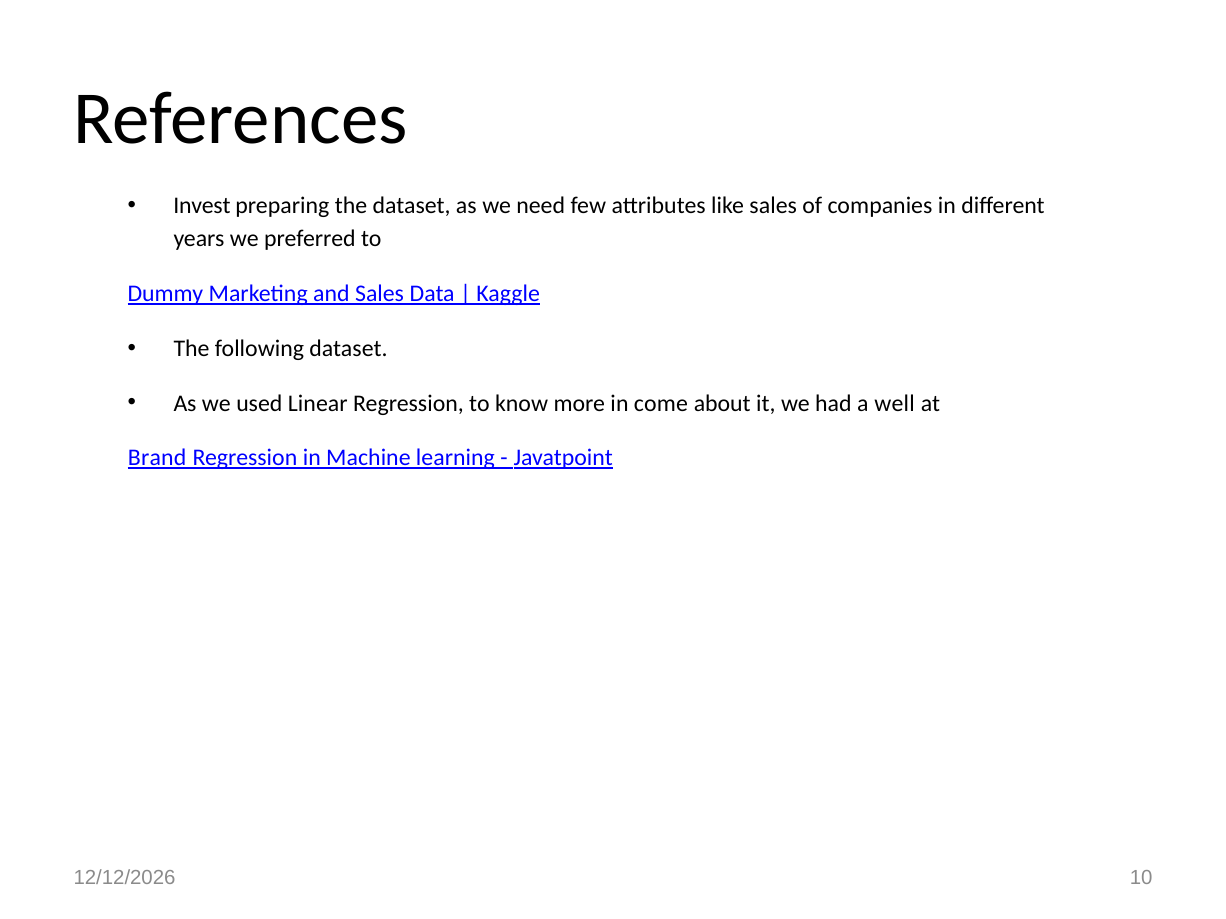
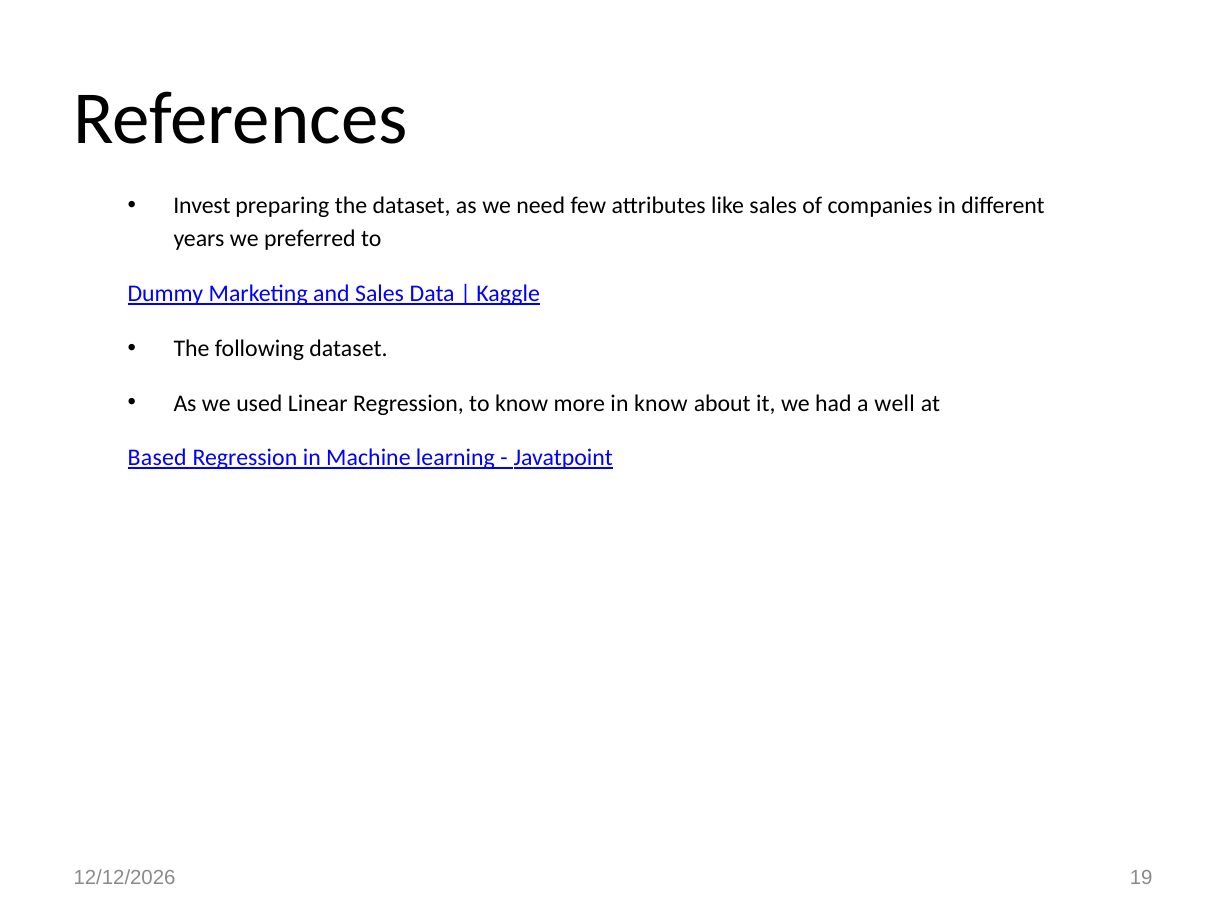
in come: come -> know (661, 403)
Brand: Brand -> Based (157, 458)
10: 10 -> 19 (1141, 878)
